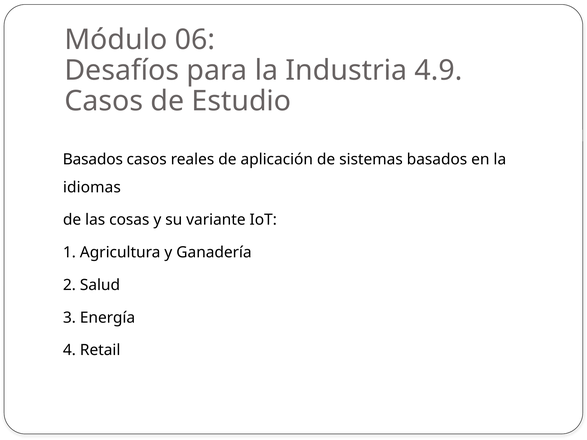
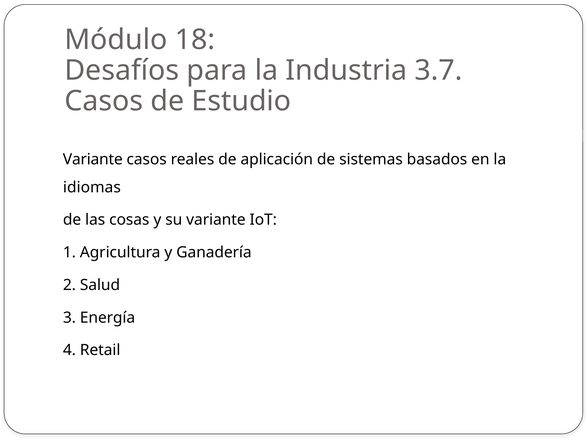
06: 06 -> 18 (195, 40)
4.9: 4.9 -> 3.7 (439, 70)
Basados: Basados -> Variante (93, 159)
